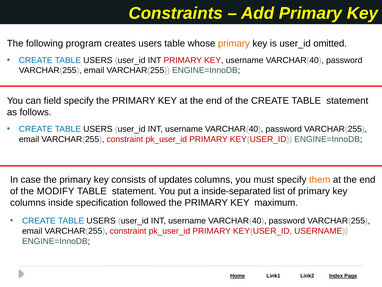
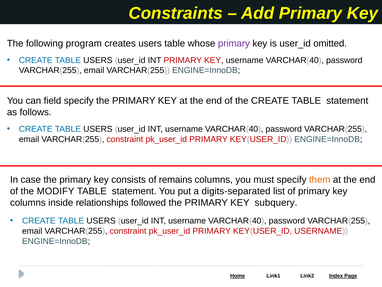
primary colour: orange -> purple (234, 43)
updates: updates -> remains (176, 179)
inside-separated: inside-separated -> digits-separated (236, 191)
specification: specification -> relationships (102, 202)
maximum: maximum -> subquery (276, 202)
